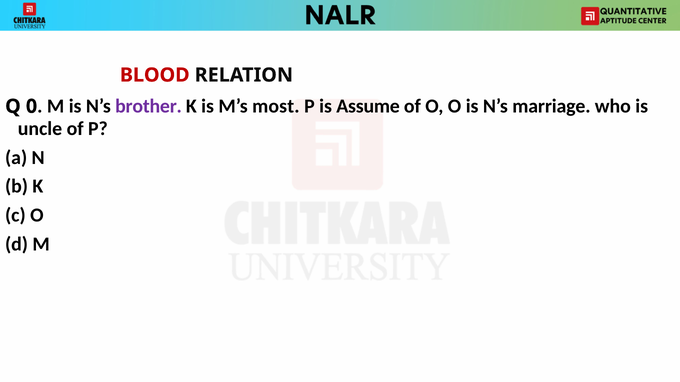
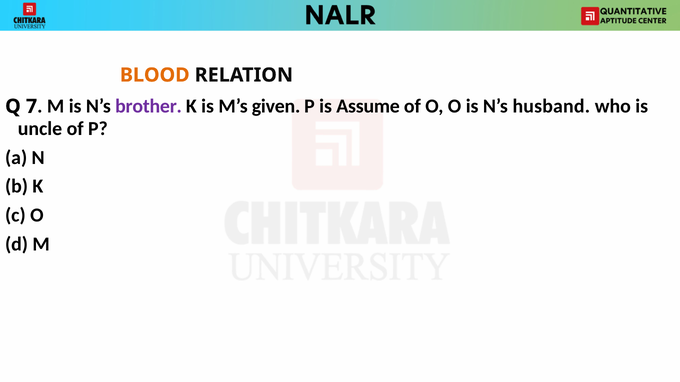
BLOOD colour: red -> orange (155, 75)
0: 0 -> 7 (32, 107)
most: most -> given (276, 107)
marriage: marriage -> husband (551, 107)
